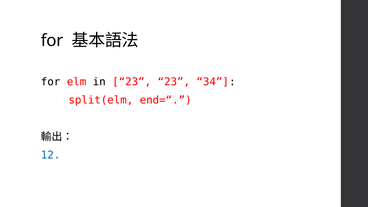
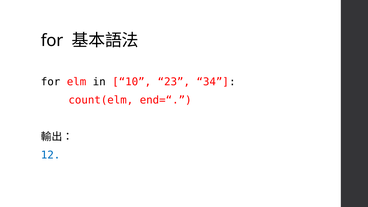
in 23: 23 -> 10 (132, 82)
split(elm: split(elm -> count(elm (101, 100)
